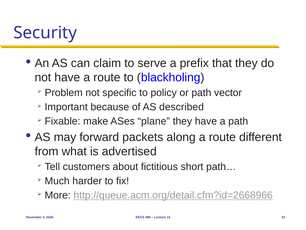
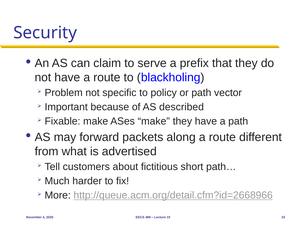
ASes plane: plane -> make (154, 121)
